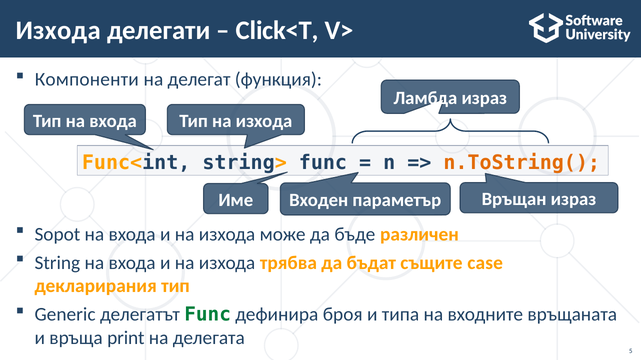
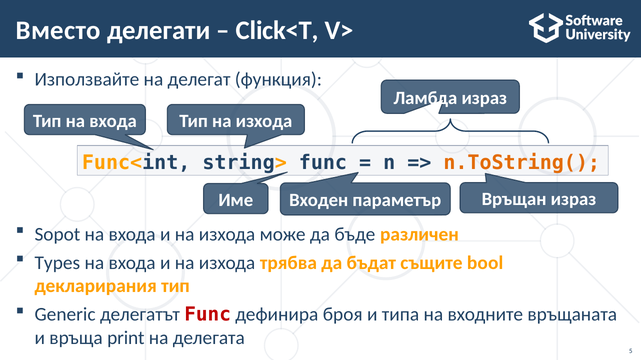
Изхода: Изхода -> Вместо (58, 30)
Компоненти: Компоненти -> Използвайте (87, 80)
String: String -> Types (57, 263)
case: case -> bool (485, 263)
Func colour: green -> red (208, 315)
